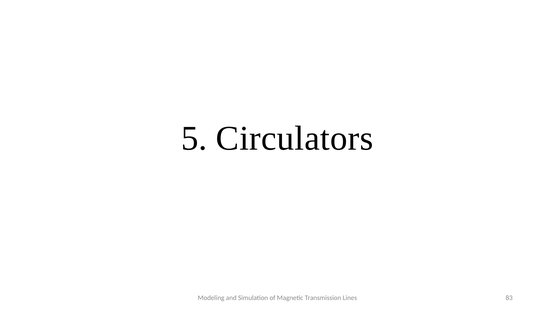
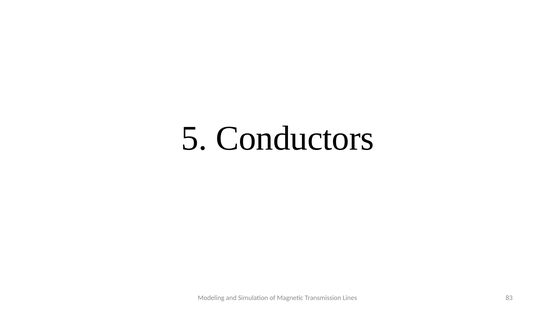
Circulators: Circulators -> Conductors (295, 138)
